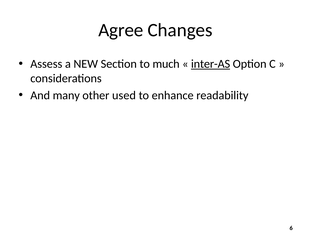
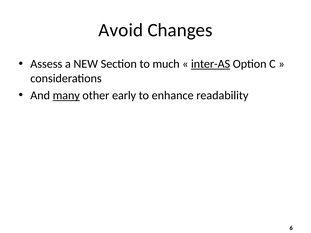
Agree: Agree -> Avoid (121, 30)
many underline: none -> present (66, 95)
used: used -> early (124, 95)
